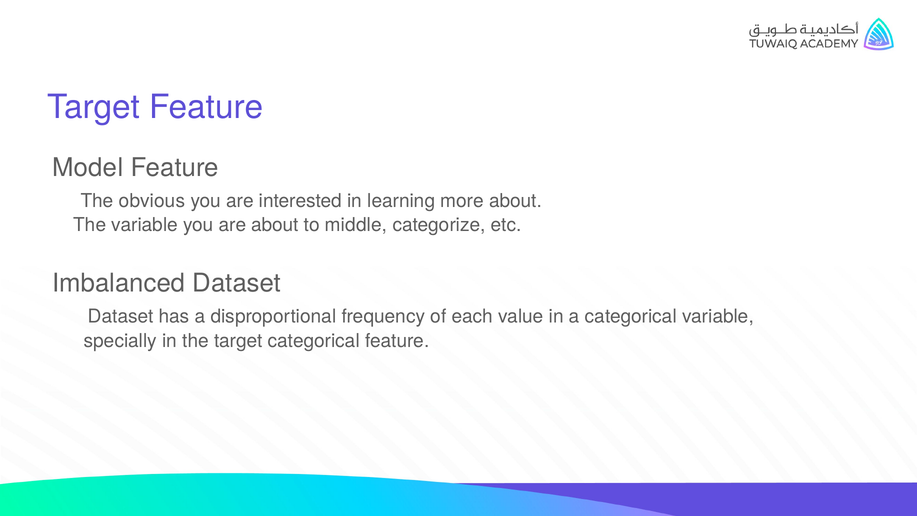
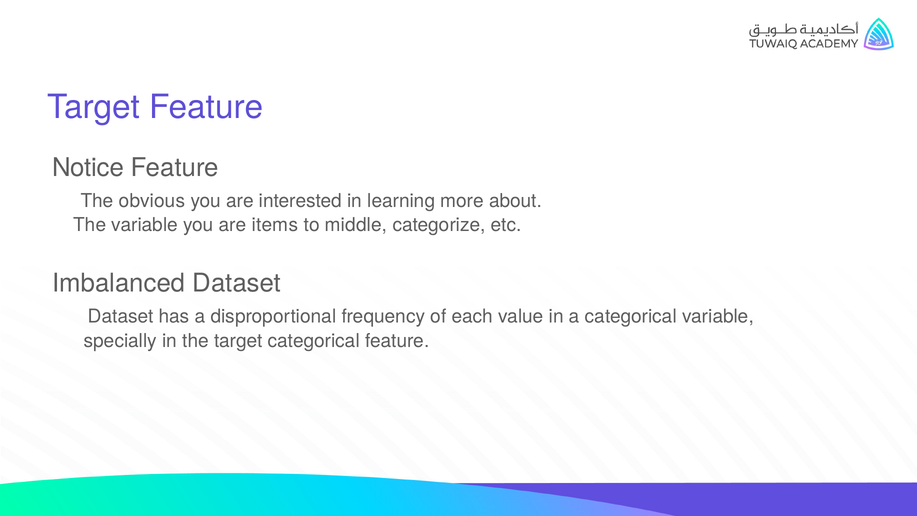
Model: Model -> Notice (88, 168)
are about: about -> items (275, 225)
